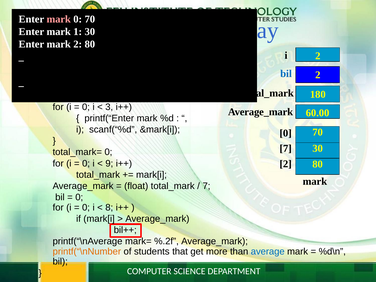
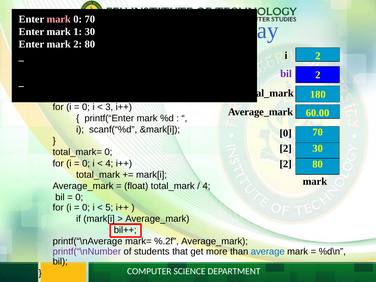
bil colour: blue -> purple (286, 74)
7: 7 -> 2 (286, 148)
9: 9 -> 4 (109, 163)
7: 7 -> 4 (207, 186)
8: 8 -> 5 (109, 208)
printf(“\nNumber colour: orange -> purple (87, 251)
